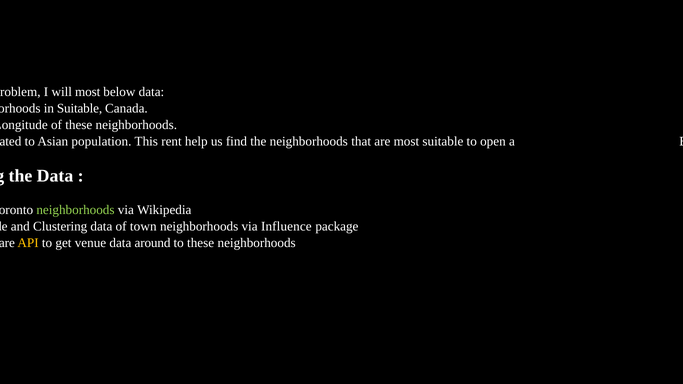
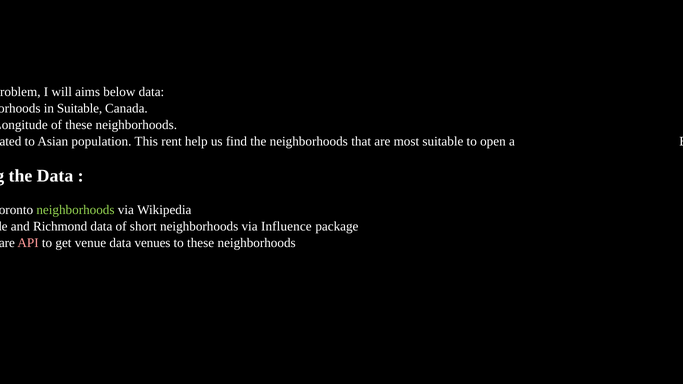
will most: most -> aims (88, 92)
Clustering: Clustering -> Richmond (60, 227)
town: town -> short (143, 227)
API colour: yellow -> pink (28, 243)
around: around -> venues (153, 243)
